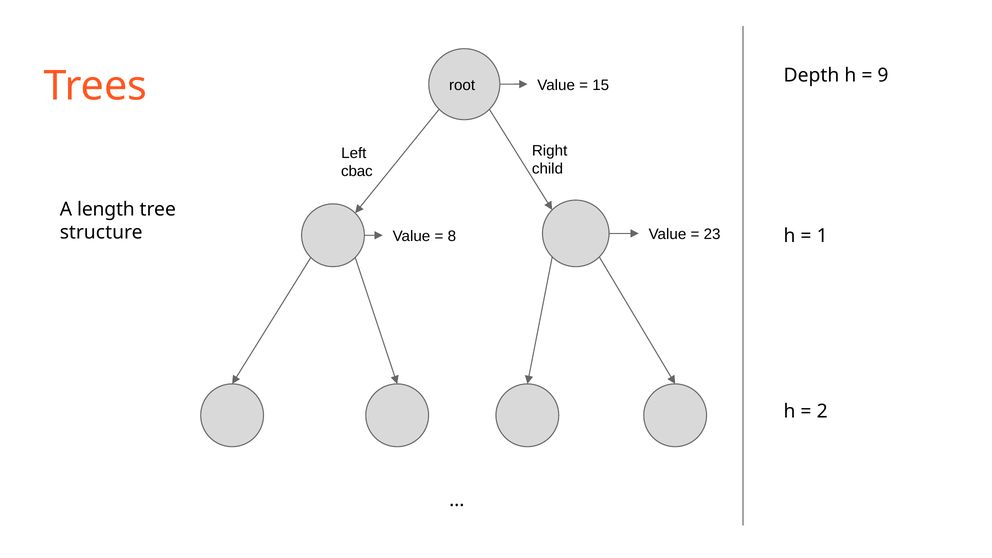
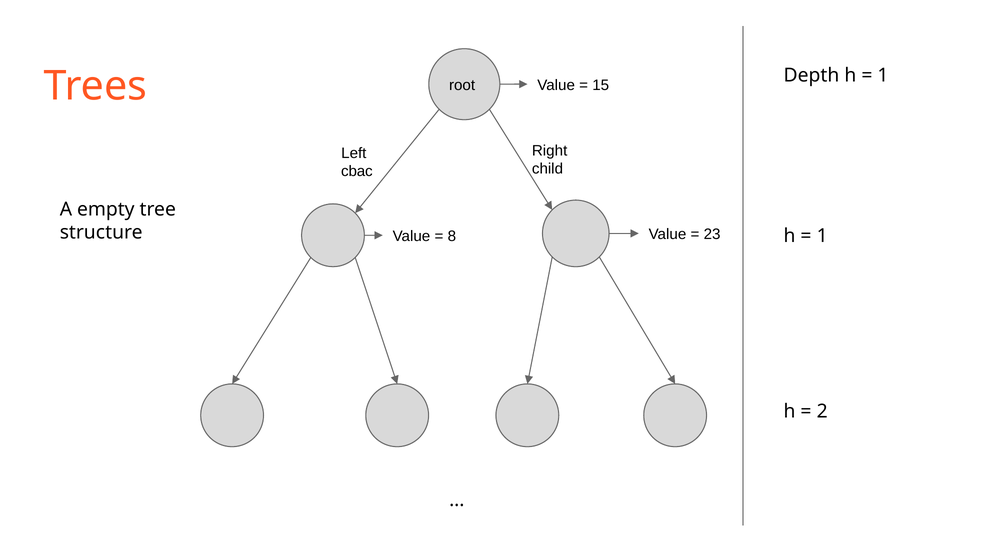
9: 9 -> 1 (883, 76)
length: length -> empty (106, 209)
